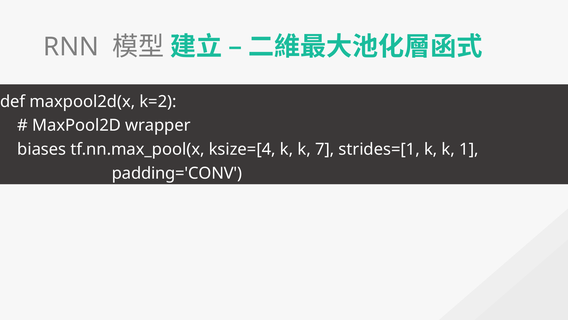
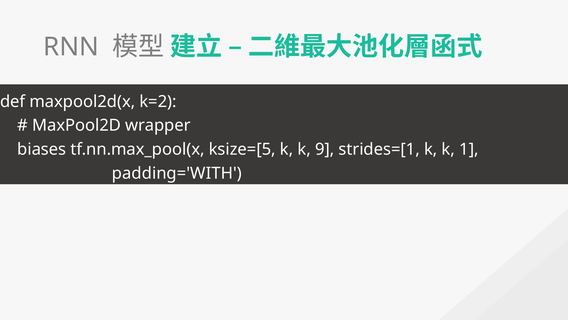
ksize=[4: ksize=[4 -> ksize=[5 (242, 149)
7: 7 -> 9 (325, 149)
padding='CONV: padding='CONV -> padding='WITH (177, 173)
